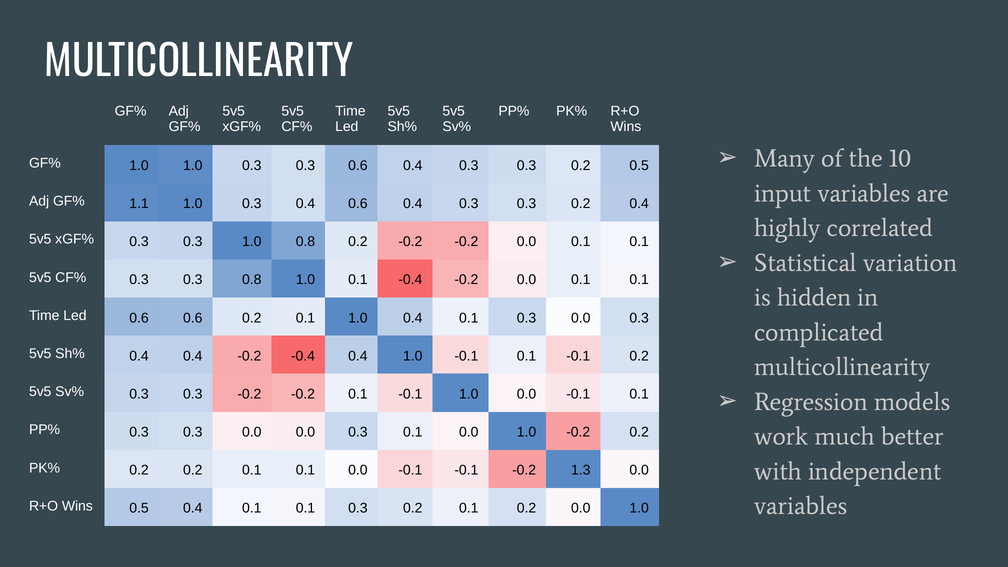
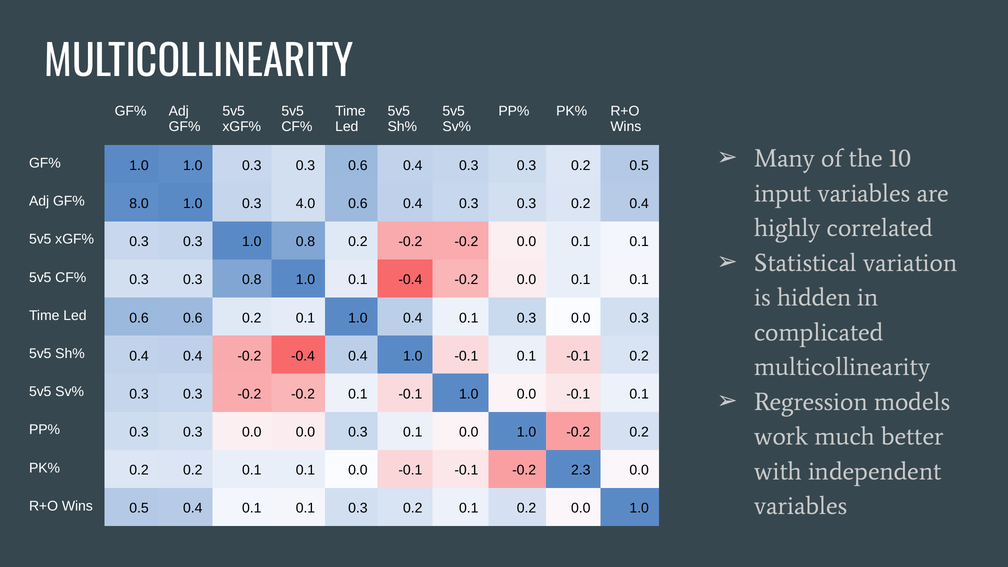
1.1: 1.1 -> 8.0 (139, 204)
0.3 0.4: 0.4 -> 4.0 (305, 204)
1.3: 1.3 -> 2.3 (581, 470)
